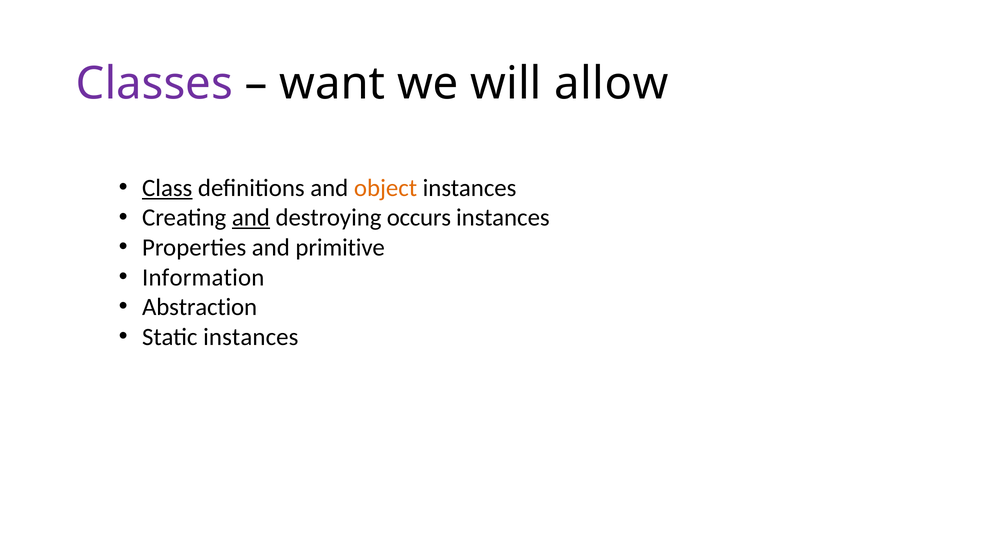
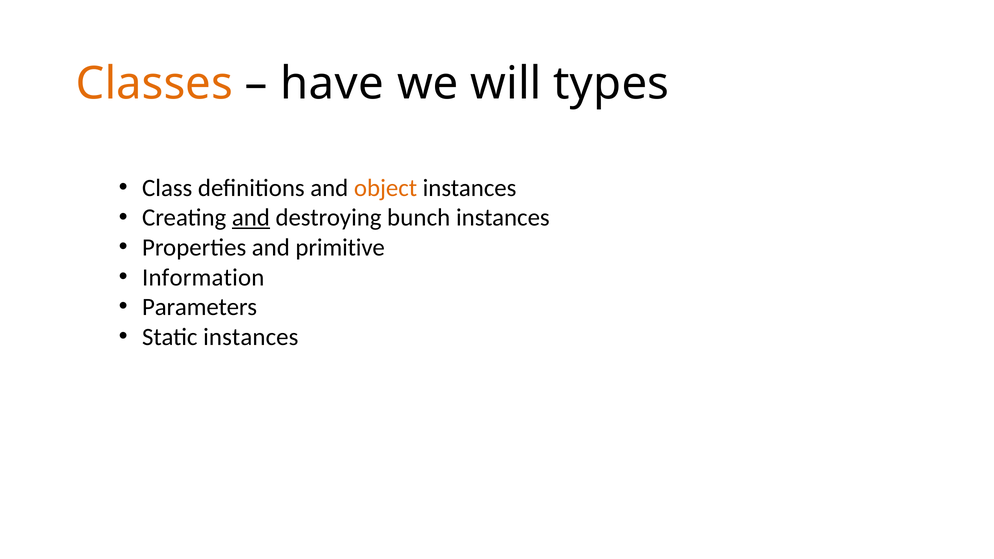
Classes colour: purple -> orange (154, 83)
want: want -> have (332, 83)
allow: allow -> types (611, 83)
Class underline: present -> none (167, 188)
occurs: occurs -> bunch (419, 218)
Abstraction: Abstraction -> Parameters (200, 307)
